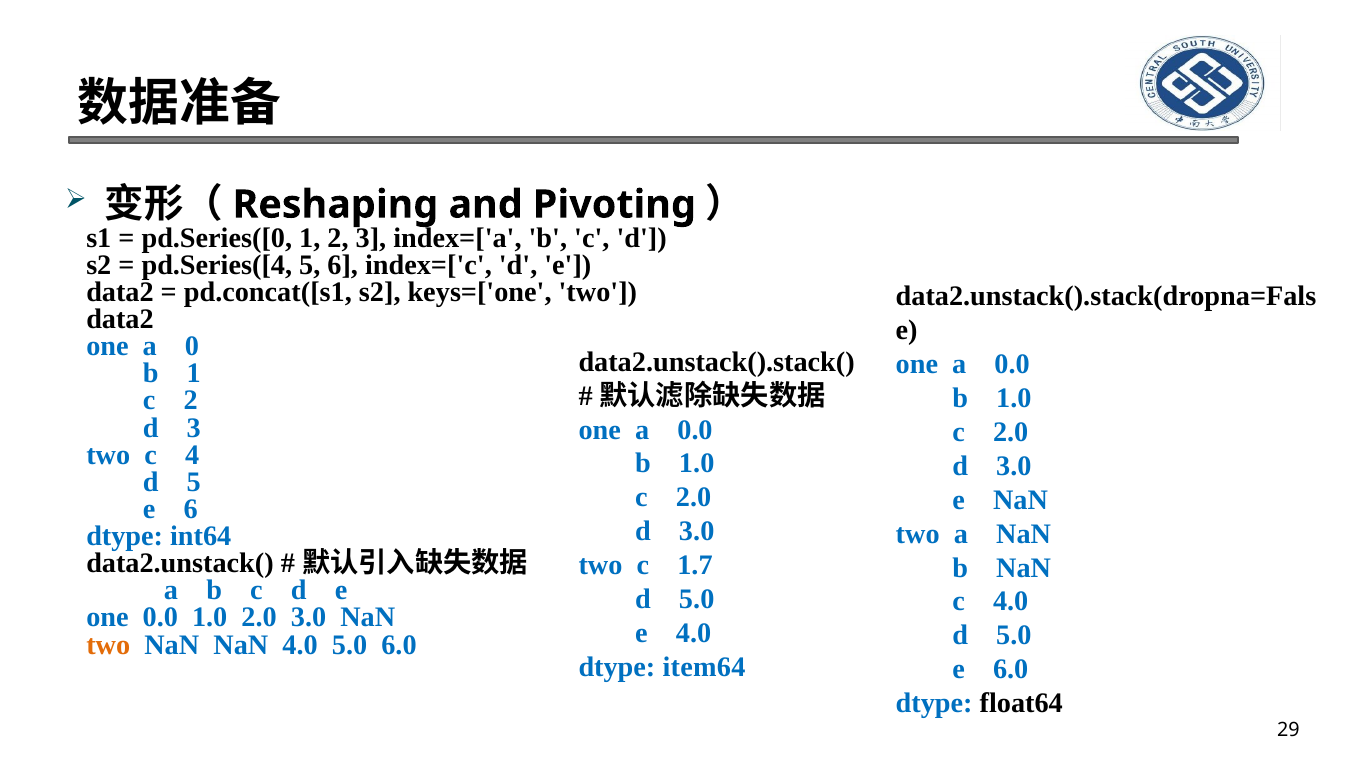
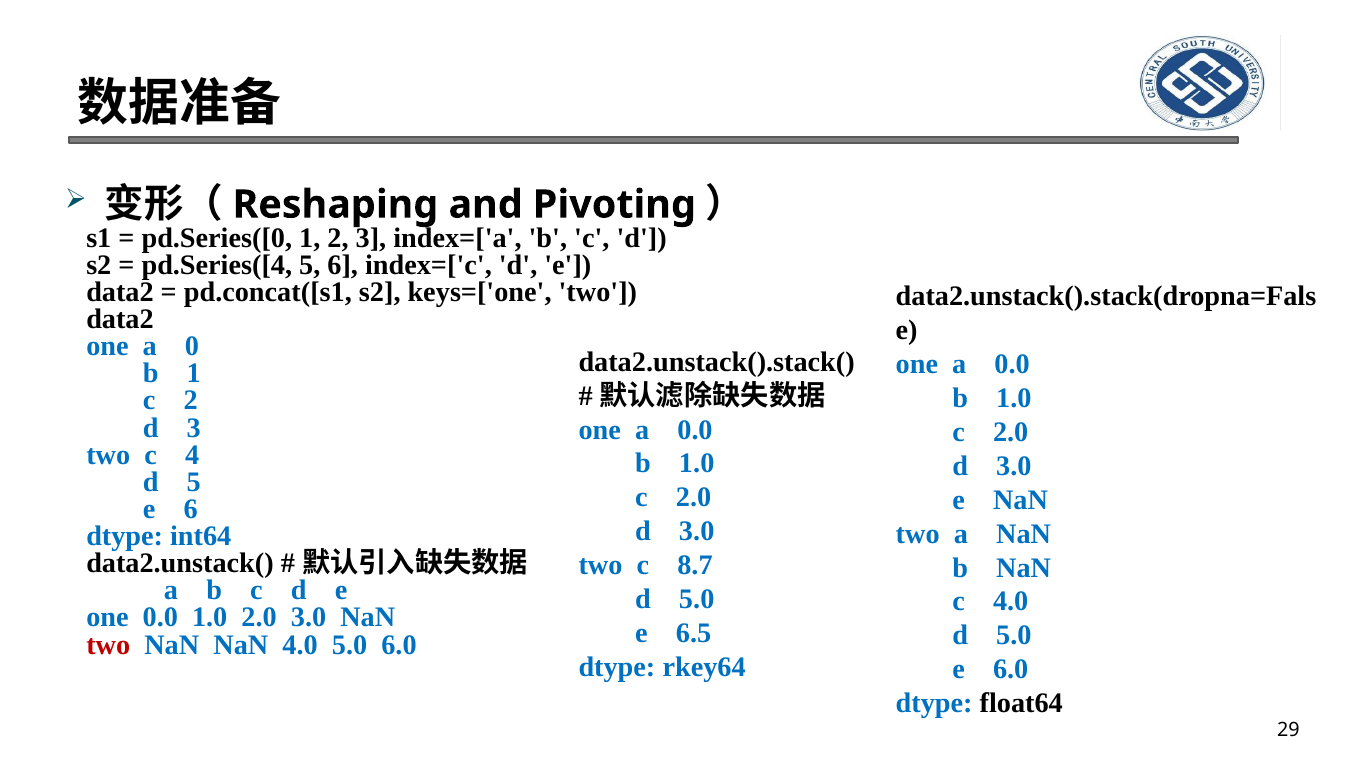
1.7: 1.7 -> 8.7 (695, 565)
e 4.0: 4.0 -> 6.5 (694, 633)
two colour: orange -> red (108, 645)
item64: item64 -> rkey64 (704, 667)
